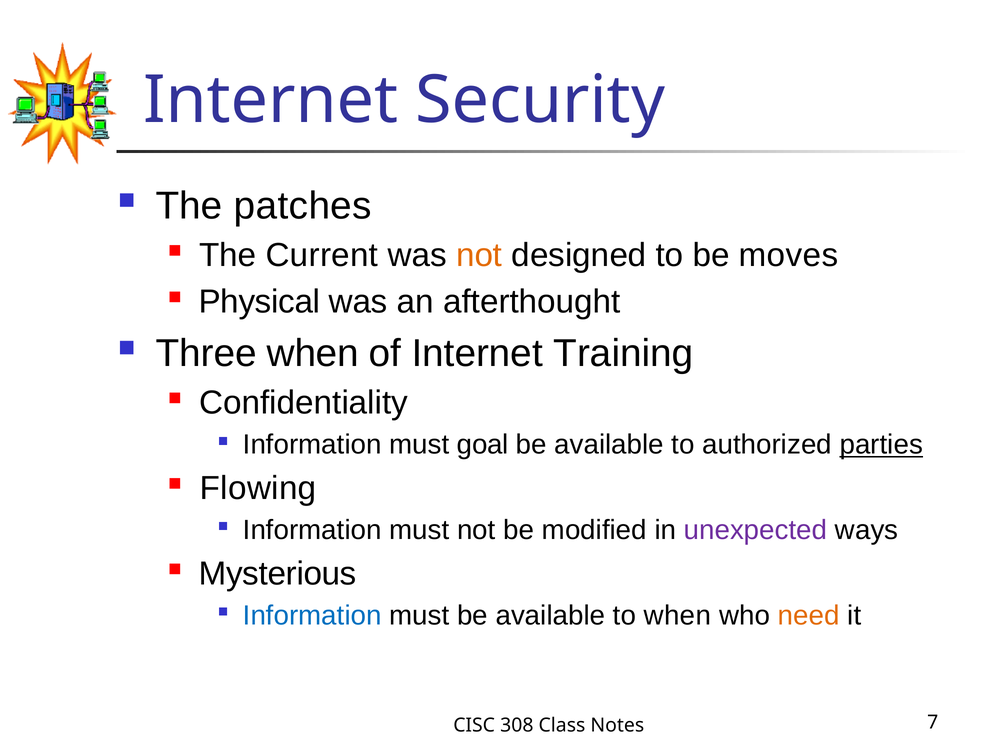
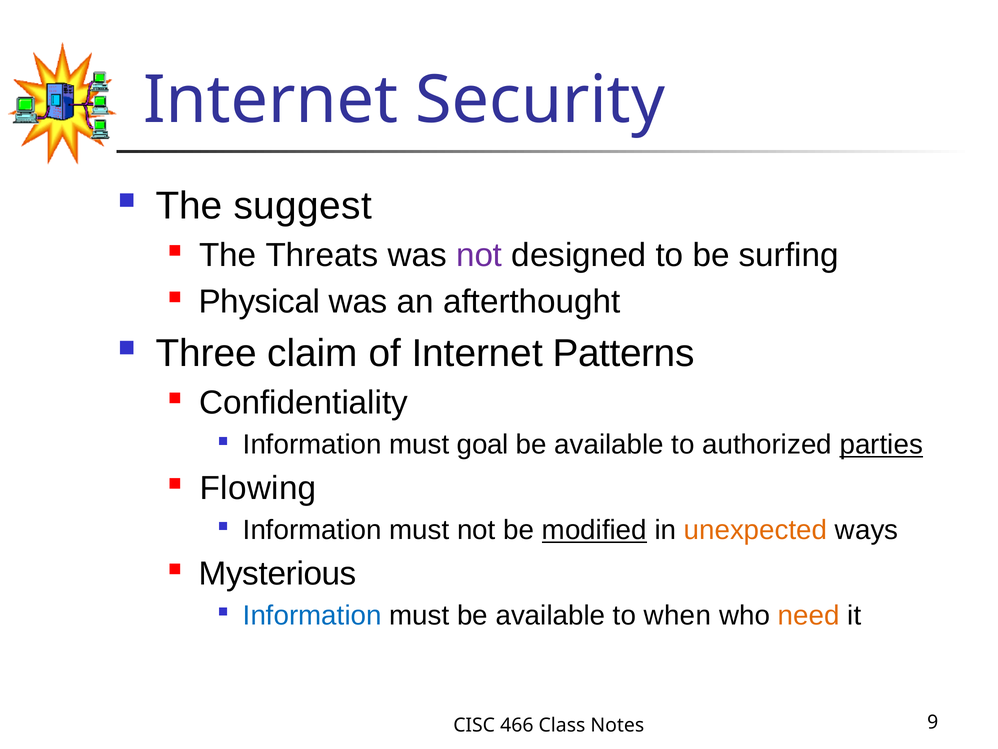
patches: patches -> suggest (303, 206)
Current: Current -> Threats (322, 255)
not colour: orange -> purple (479, 255)
moves: moves -> surfing (789, 255)
Three when: when -> claim (313, 353)
Training: Training -> Patterns (624, 353)
modified underline: none -> present (594, 530)
unexpected colour: purple -> orange (756, 530)
308: 308 -> 466 (517, 725)
7: 7 -> 9 (933, 722)
